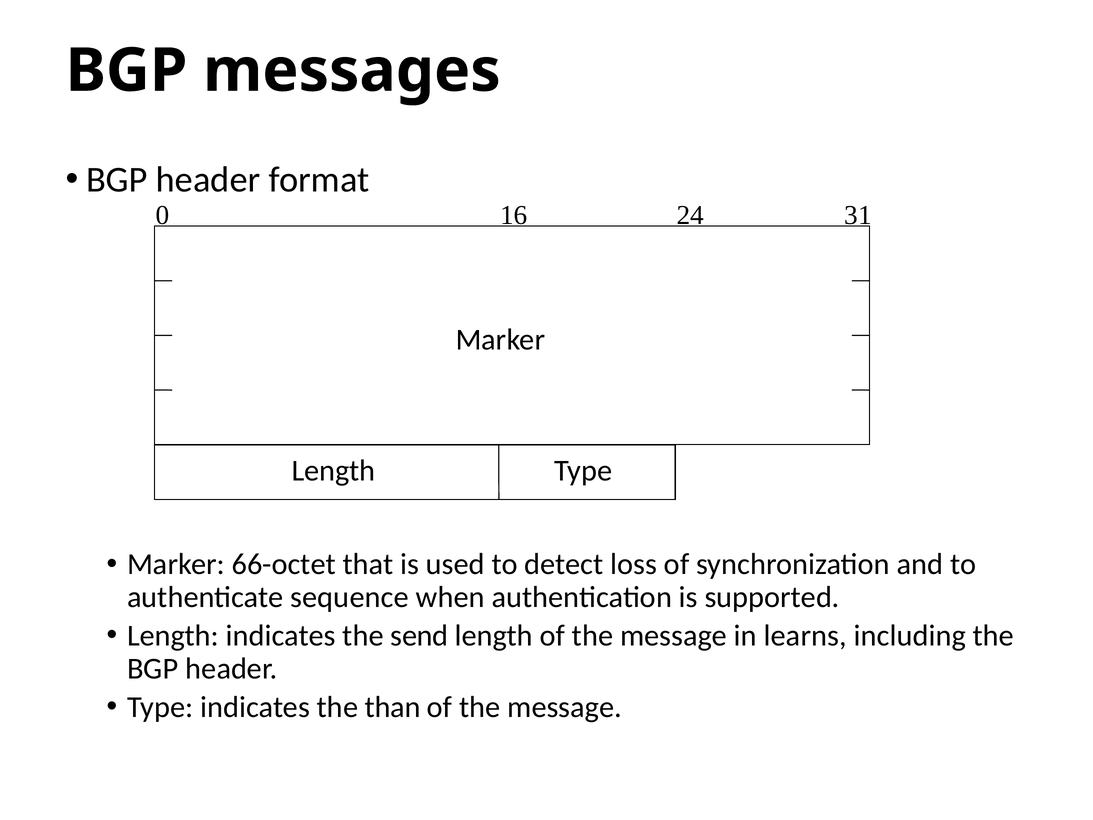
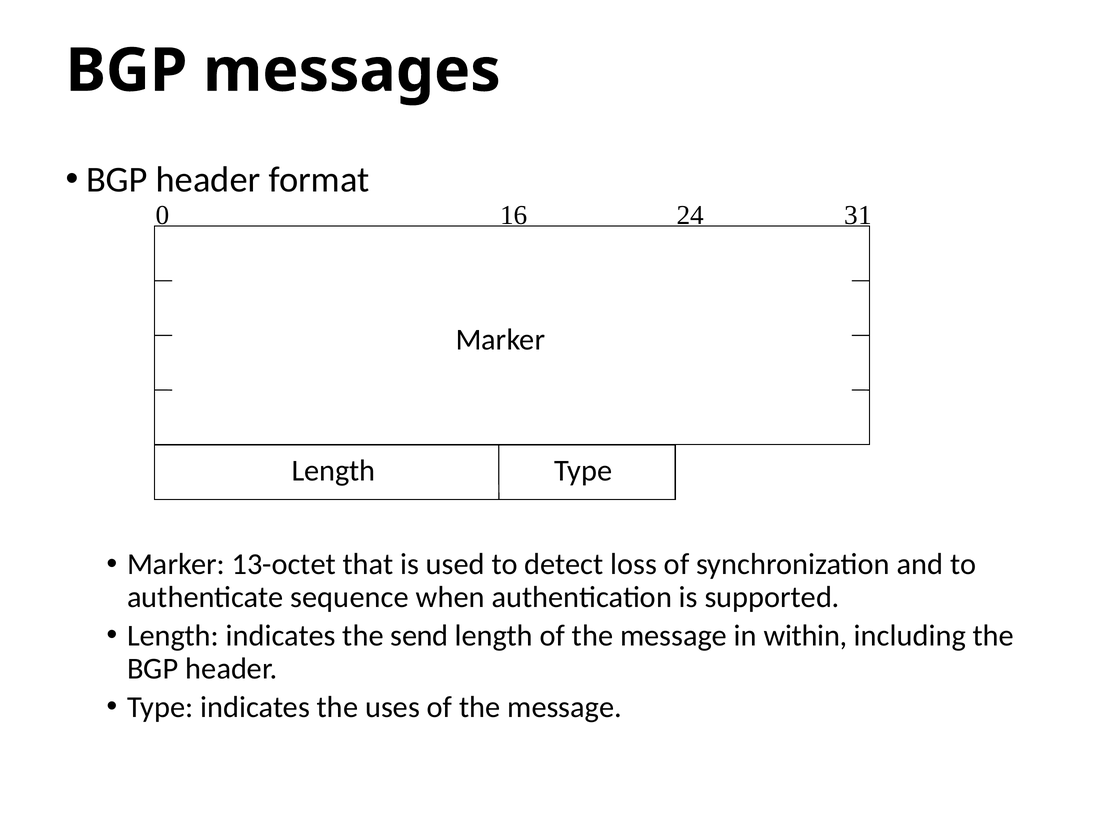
66-octet: 66-octet -> 13-octet (284, 564)
learns: learns -> within (806, 635)
than: than -> uses (392, 707)
